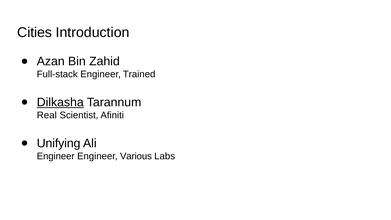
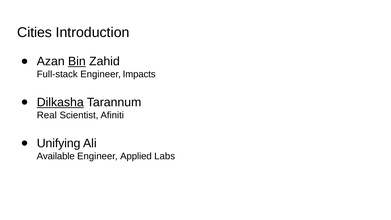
Bin underline: none -> present (77, 61)
Trained: Trained -> Impacts (139, 74)
Engineer: Engineer -> Available (56, 156)
Various: Various -> Applied (136, 156)
